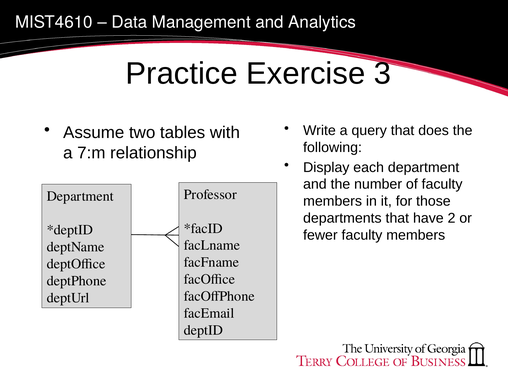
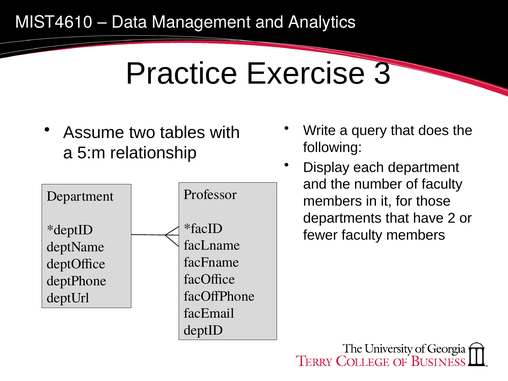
7:m: 7:m -> 5:m (91, 153)
